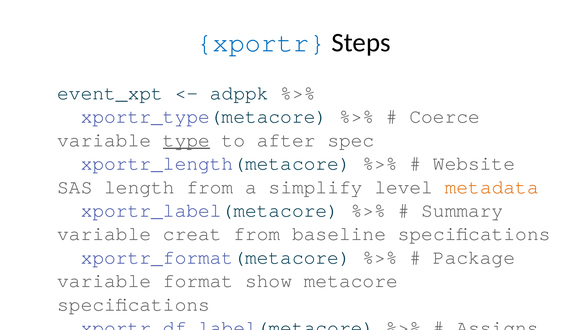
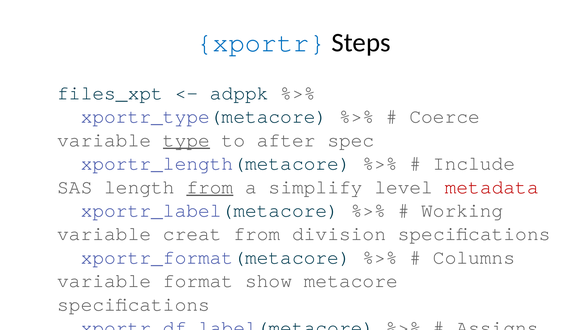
event_xpt: event_xpt -> files_xpt (110, 93)
Website: Website -> Include (474, 164)
from underline: none -> present (210, 187)
metadata colour: orange -> red (492, 187)
Summary: Summary -> Working (462, 210)
baseline: baseline -> division (339, 234)
Package: Package -> Columns (474, 257)
